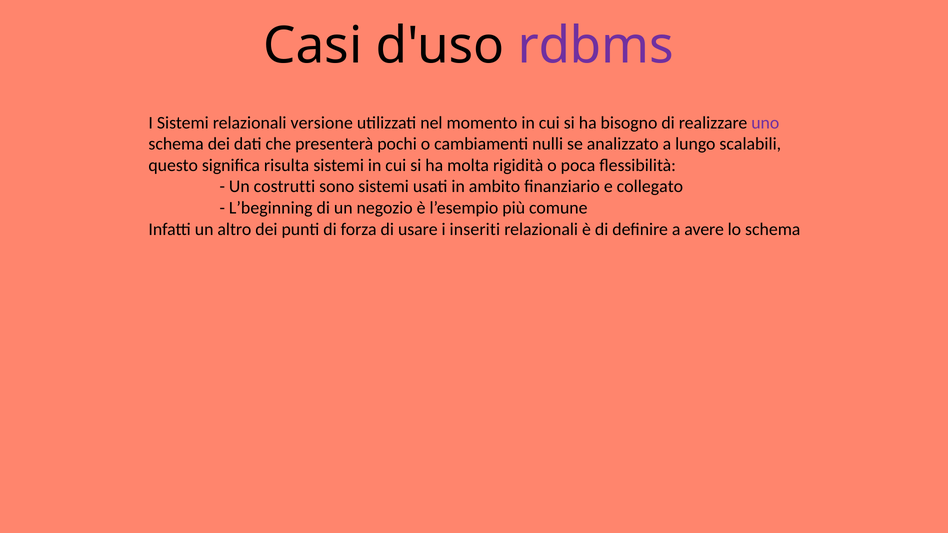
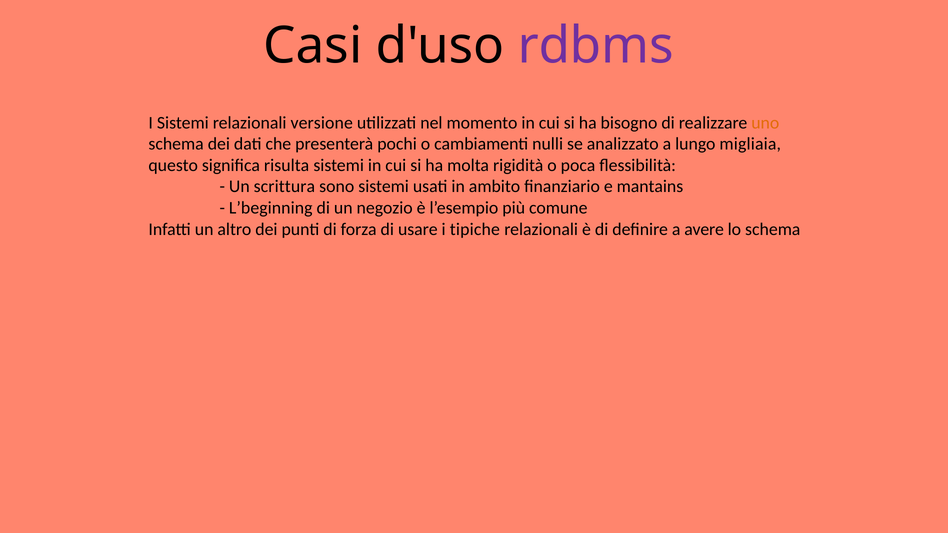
uno colour: purple -> orange (765, 123)
scalabili: scalabili -> migliaia (750, 144)
costrutti: costrutti -> scrittura (284, 187)
collegato: collegato -> mantains (650, 187)
inseriti: inseriti -> tipiche (475, 229)
